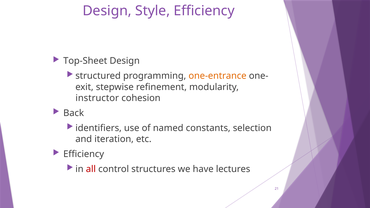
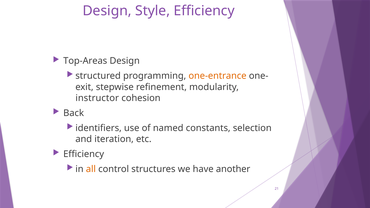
Top-Sheet: Top-Sheet -> Top-Areas (85, 61)
all colour: red -> orange (91, 169)
lectures: lectures -> another (233, 169)
